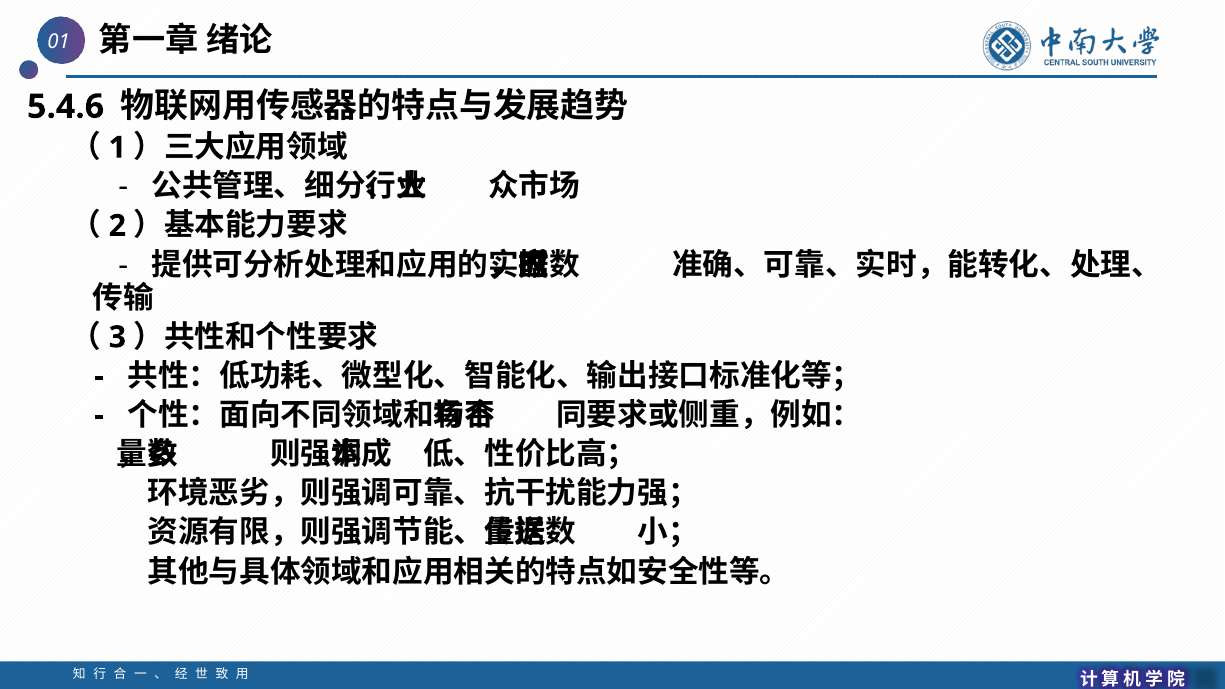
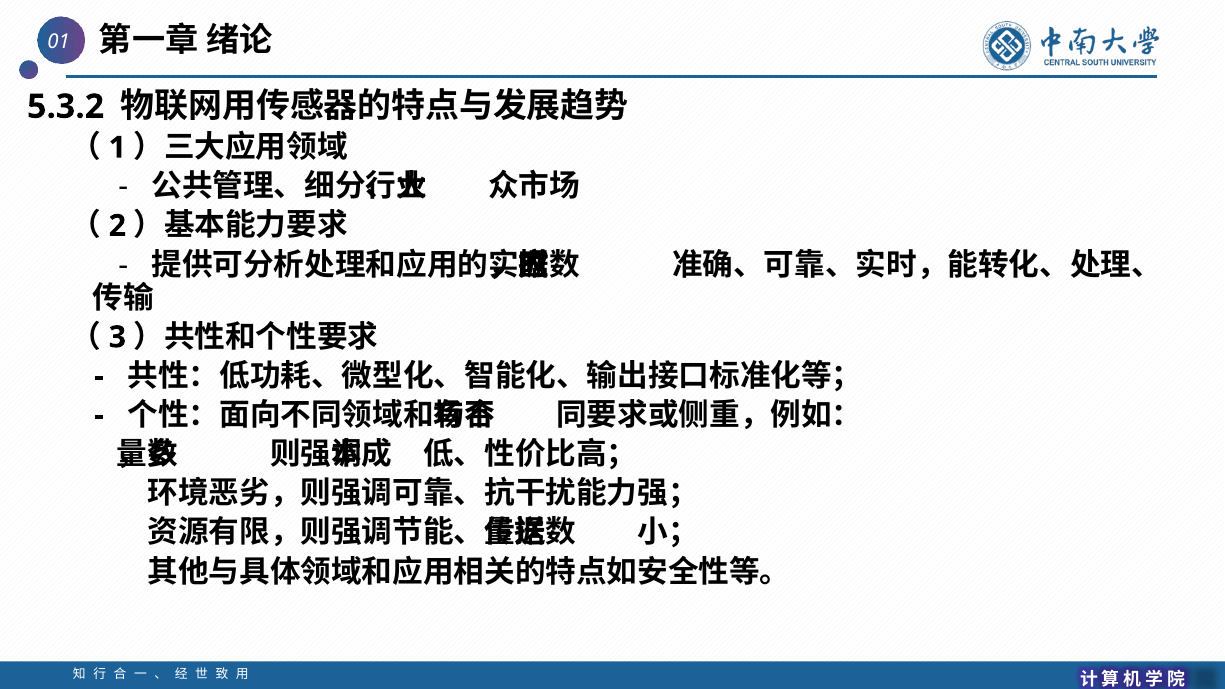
5.4.6: 5.4.6 -> 5.3.2 (66, 107)
